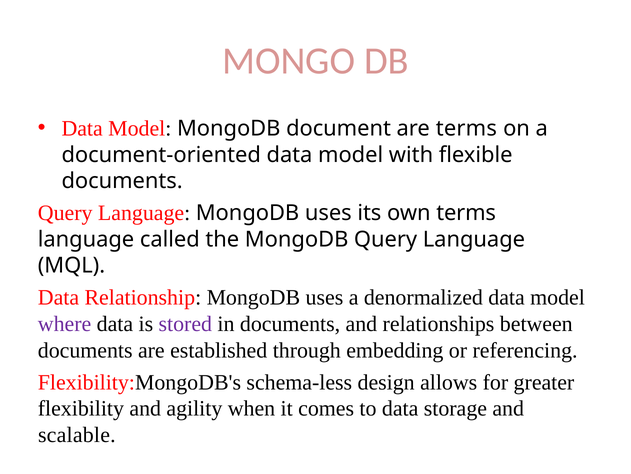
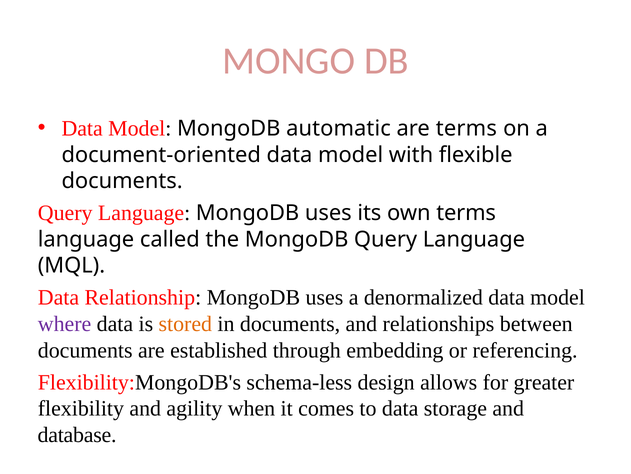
document: document -> automatic (338, 128)
stored colour: purple -> orange (185, 323)
scalable: scalable -> database (77, 434)
